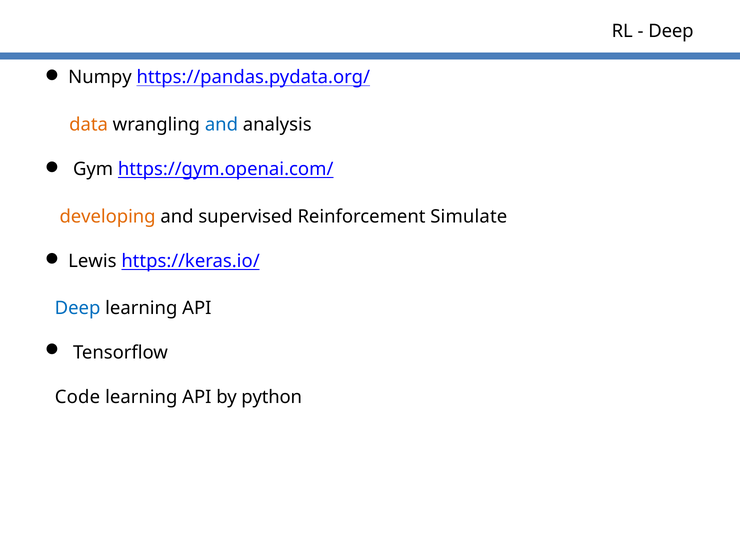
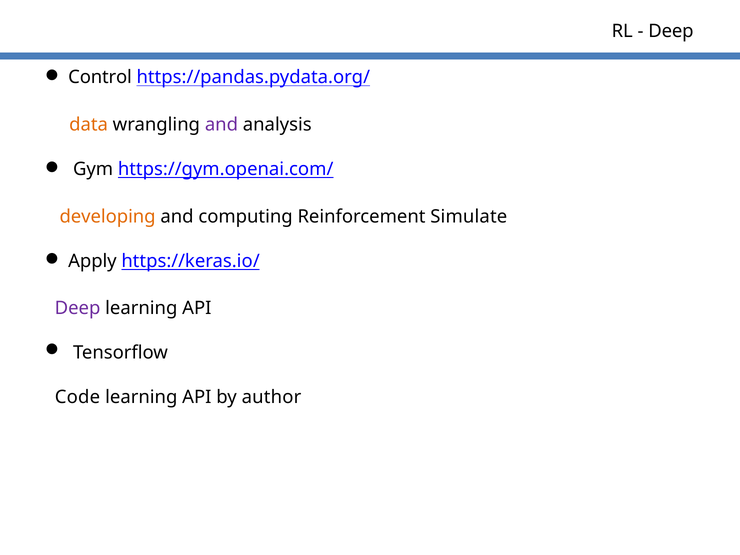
Numpy: Numpy -> Control (100, 77)
and colour: blue -> purple (221, 125)
supervised: supervised -> computing (246, 217)
Lewis: Lewis -> Apply (92, 261)
Deep colour: blue -> purple (78, 308)
python: python -> author (271, 397)
